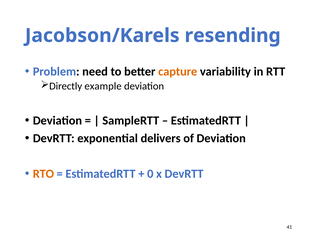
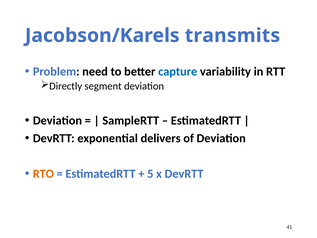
resending: resending -> transmits (232, 36)
capture colour: orange -> blue (178, 71)
example: example -> segment (103, 86)
0: 0 -> 5 (150, 174)
